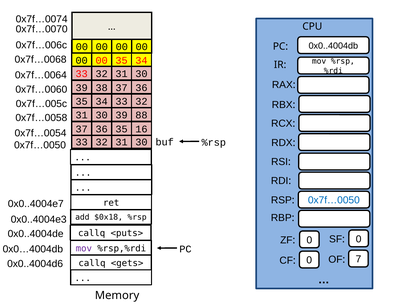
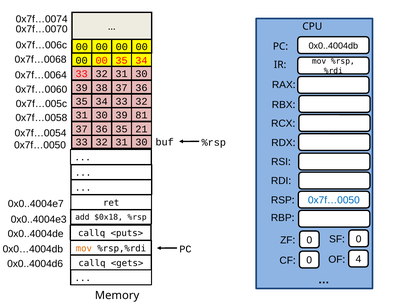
88: 88 -> 81 (141, 115)
16: 16 -> 21 (141, 129)
mov colour: purple -> orange (84, 249)
7: 7 -> 4 (358, 260)
